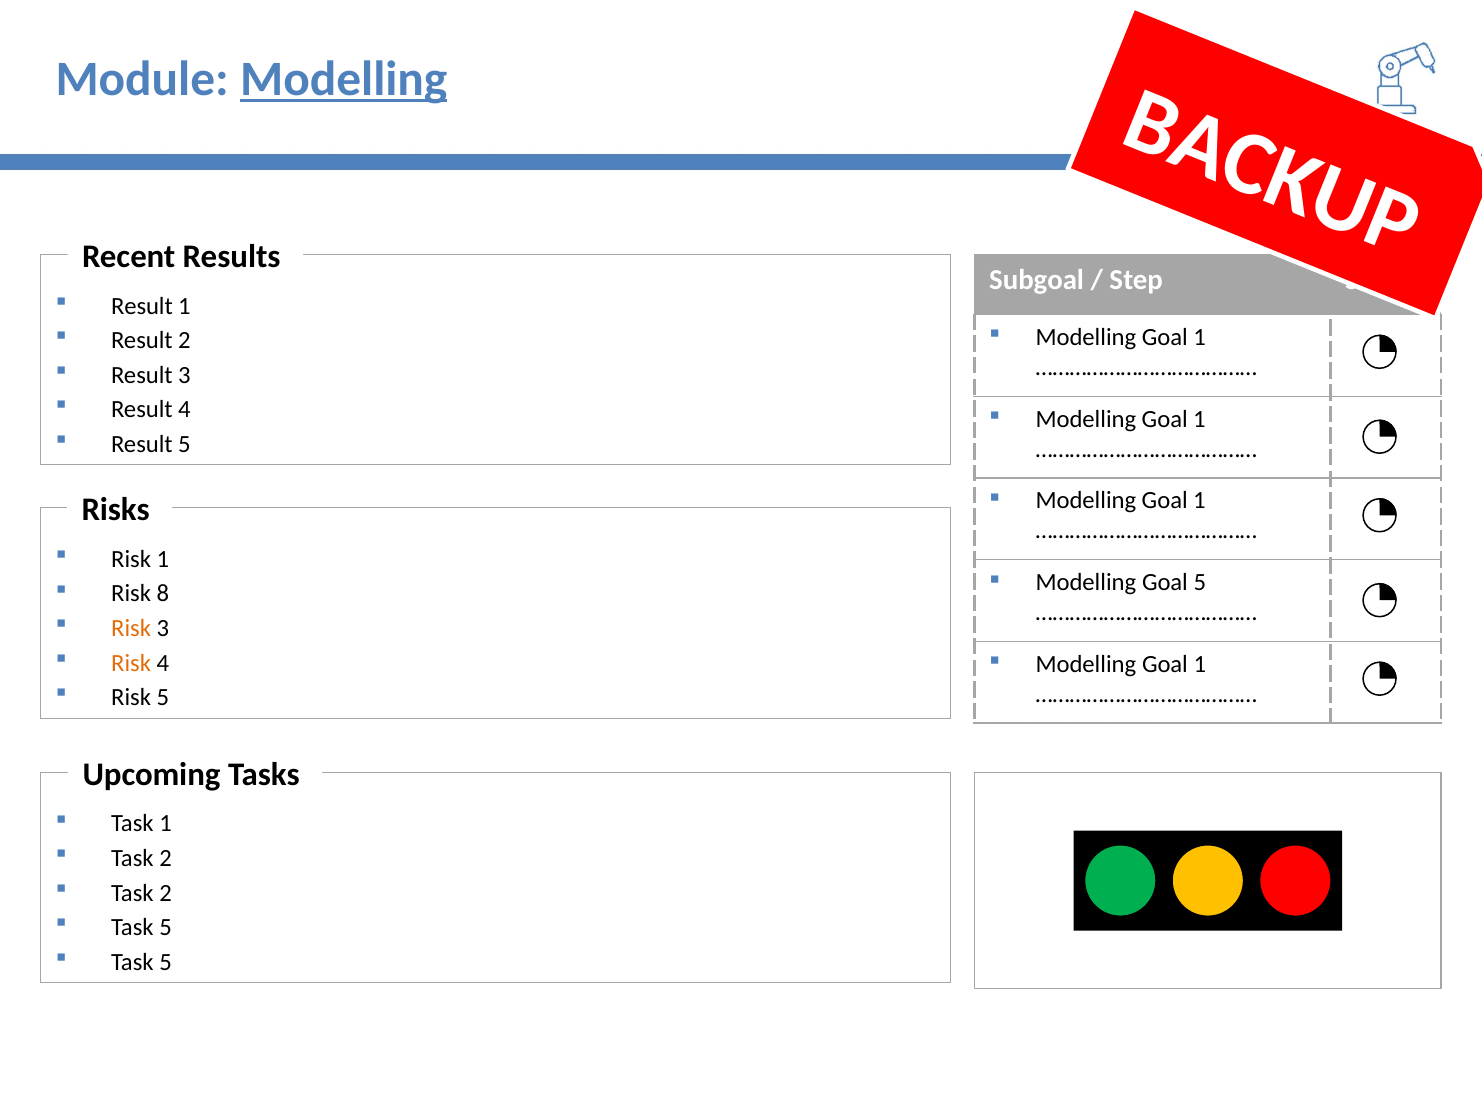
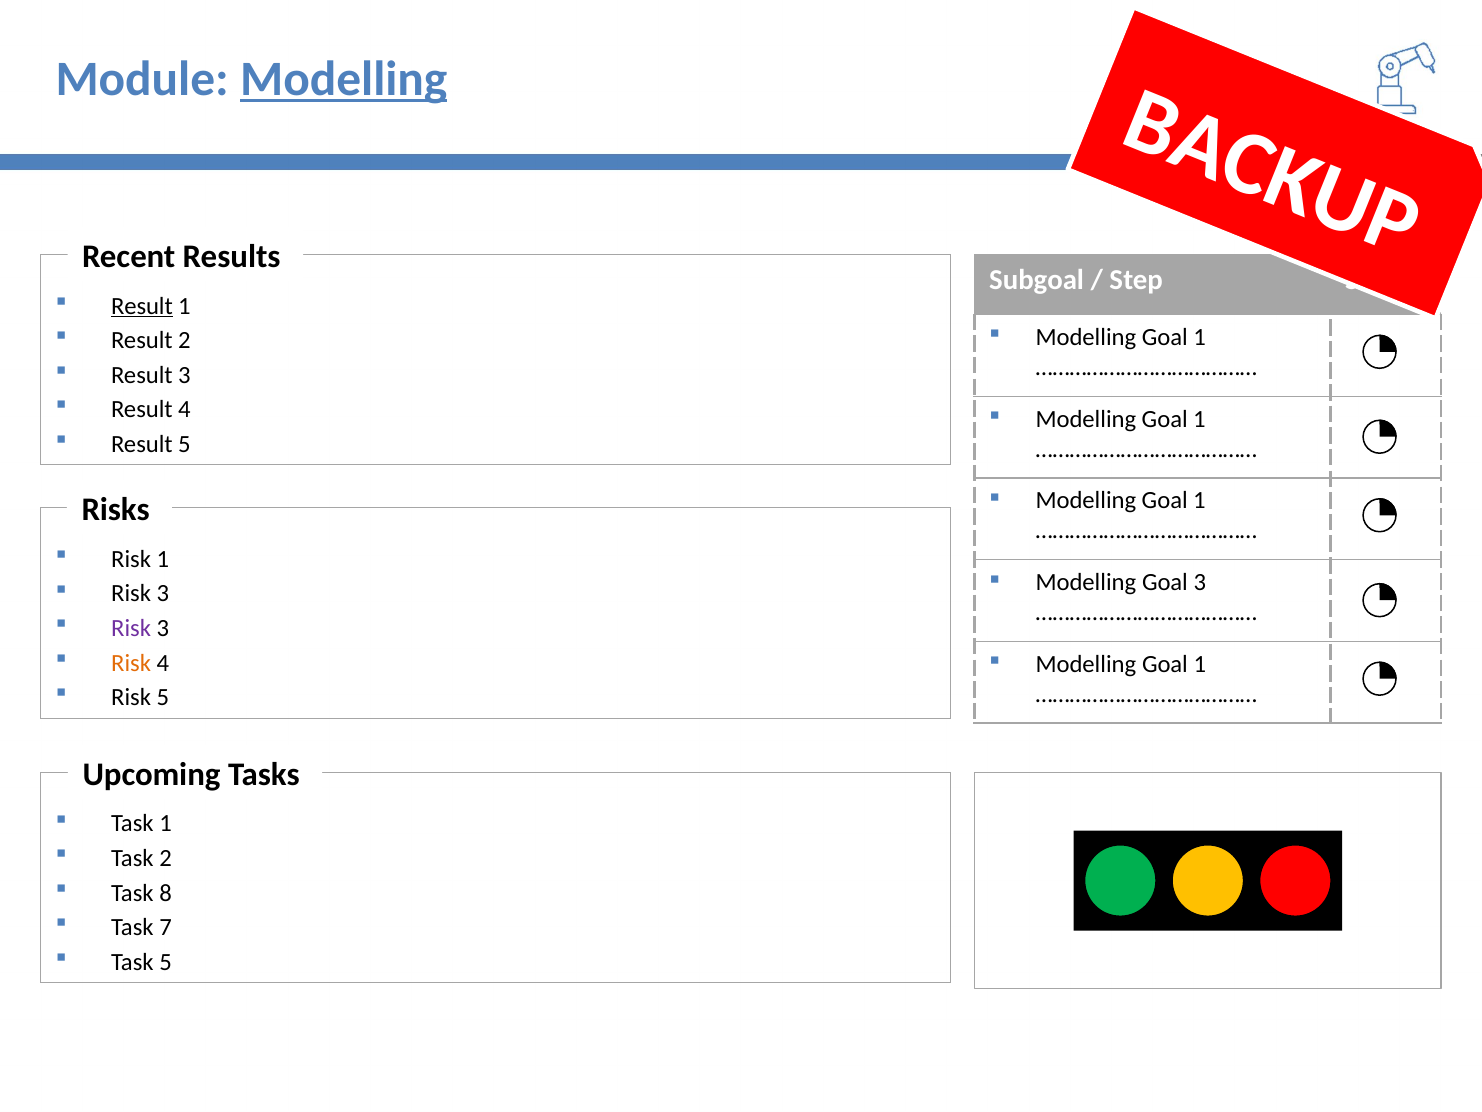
Result underline: none -> present (142, 306)
Goal 5: 5 -> 3 (1200, 582)
8: 8 -> 3 (163, 594)
Risk colour: orange -> purple (131, 628)
2: 2 -> 8 (165, 893)
5: 5 -> 7 (165, 927)
